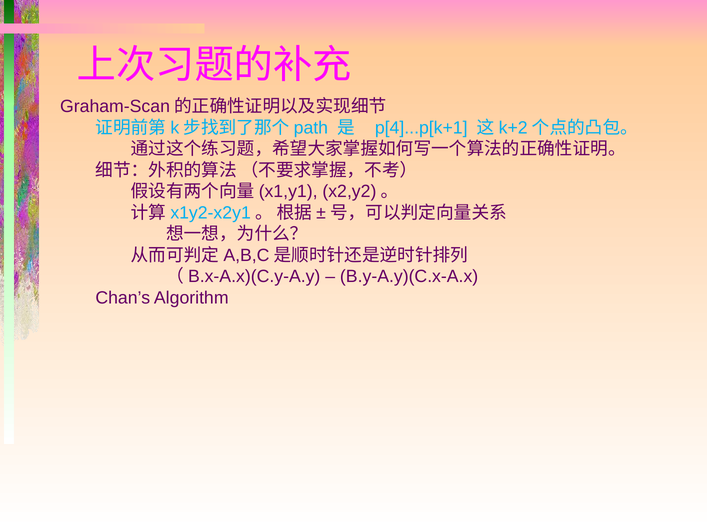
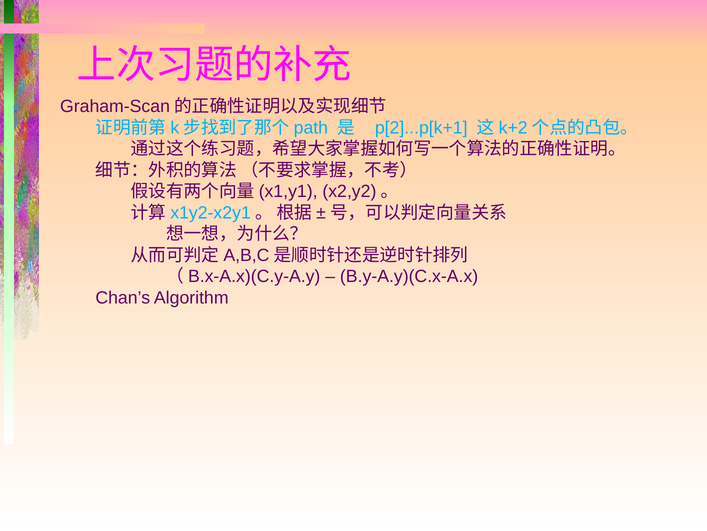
p[4]...p[k+1: p[4]...p[k+1 -> p[2]...p[k+1 (421, 128)
